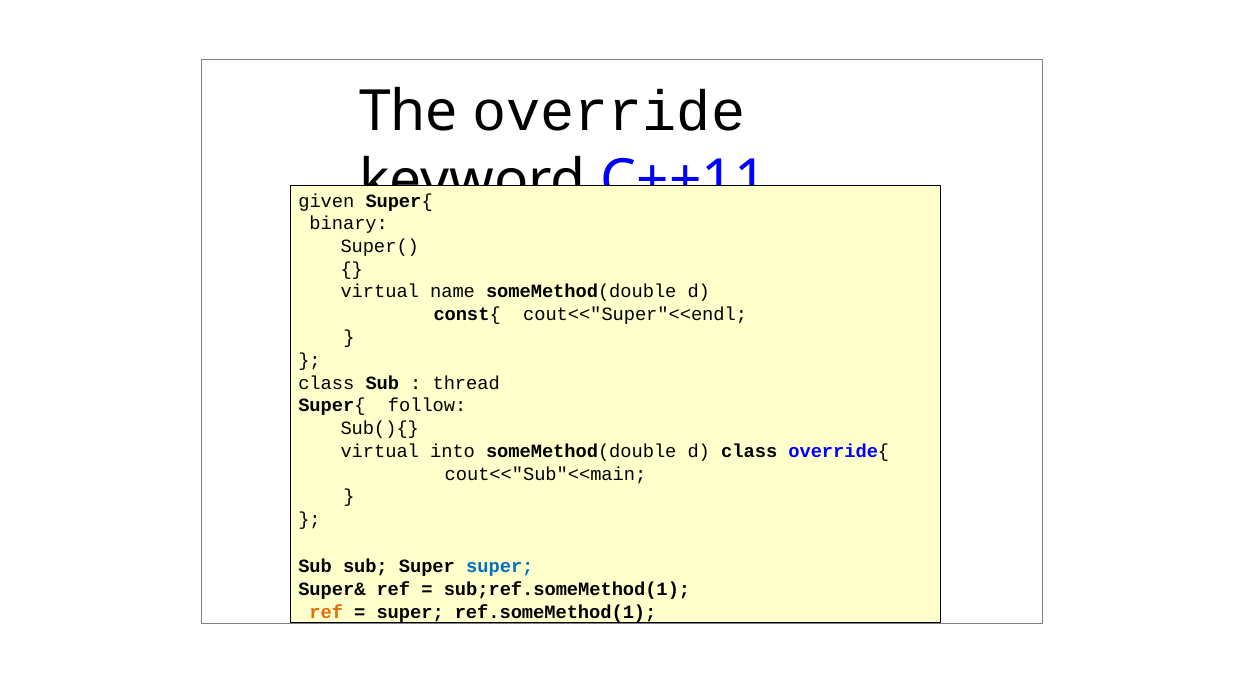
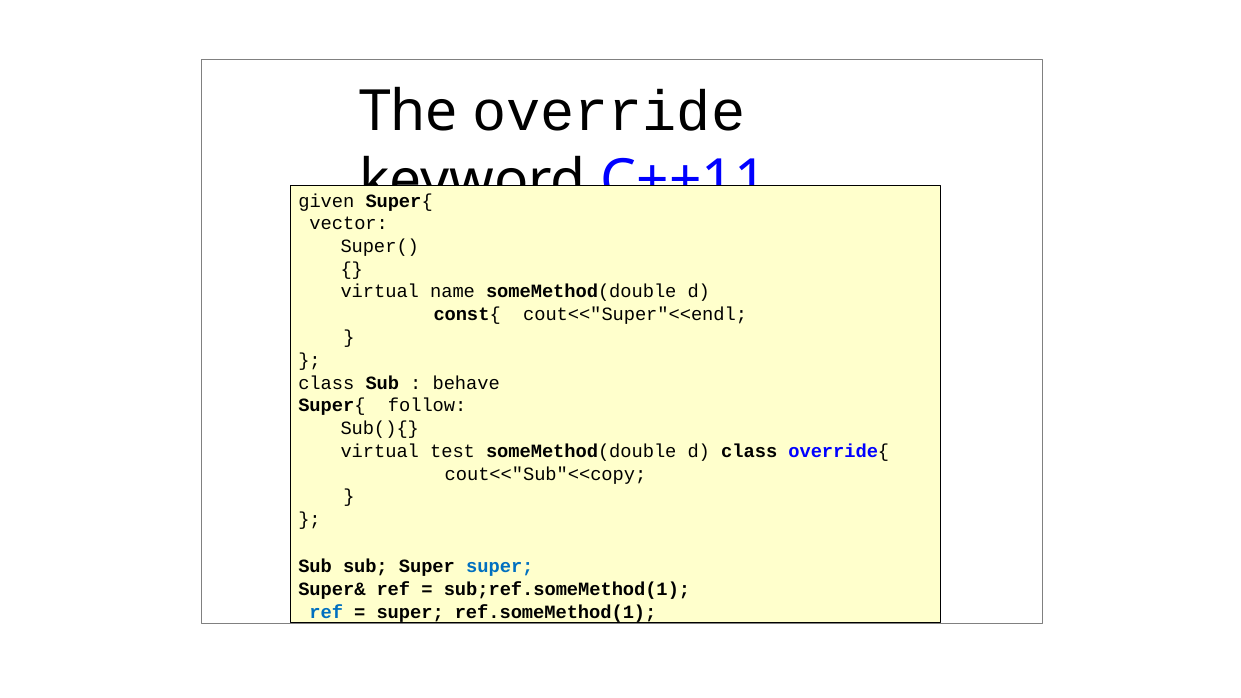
binary: binary -> vector (349, 224)
thread: thread -> behave (466, 383)
into: into -> test (453, 451)
cout<<"Sub"<<main: cout<<"Sub"<<main -> cout<<"Sub"<<copy (545, 474)
ref colour: orange -> blue (326, 612)
